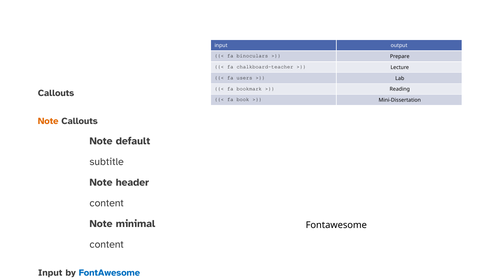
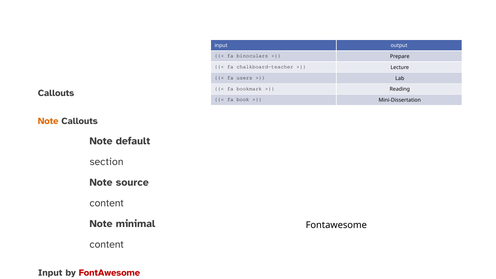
subtitle: subtitle -> section (107, 162)
header: header -> source (132, 182)
FontAwesome colour: blue -> red (109, 273)
